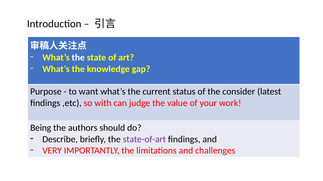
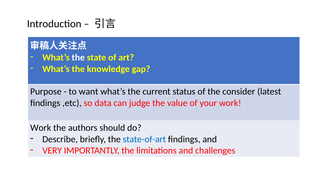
with: with -> data (103, 103)
Being: Being -> Work (41, 128)
state-of-art colour: purple -> blue (144, 140)
